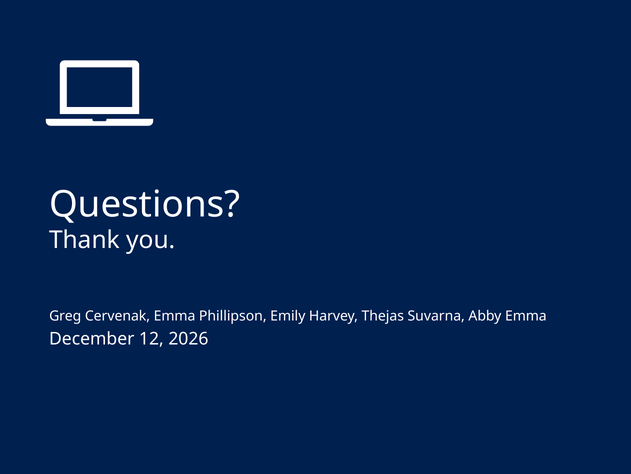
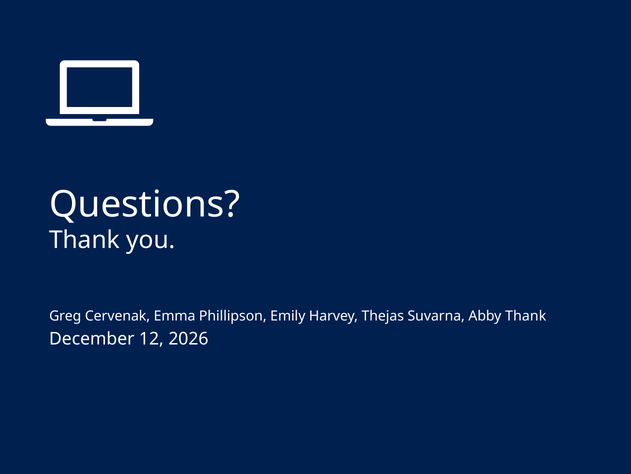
Abby Emma: Emma -> Thank (526, 315)
